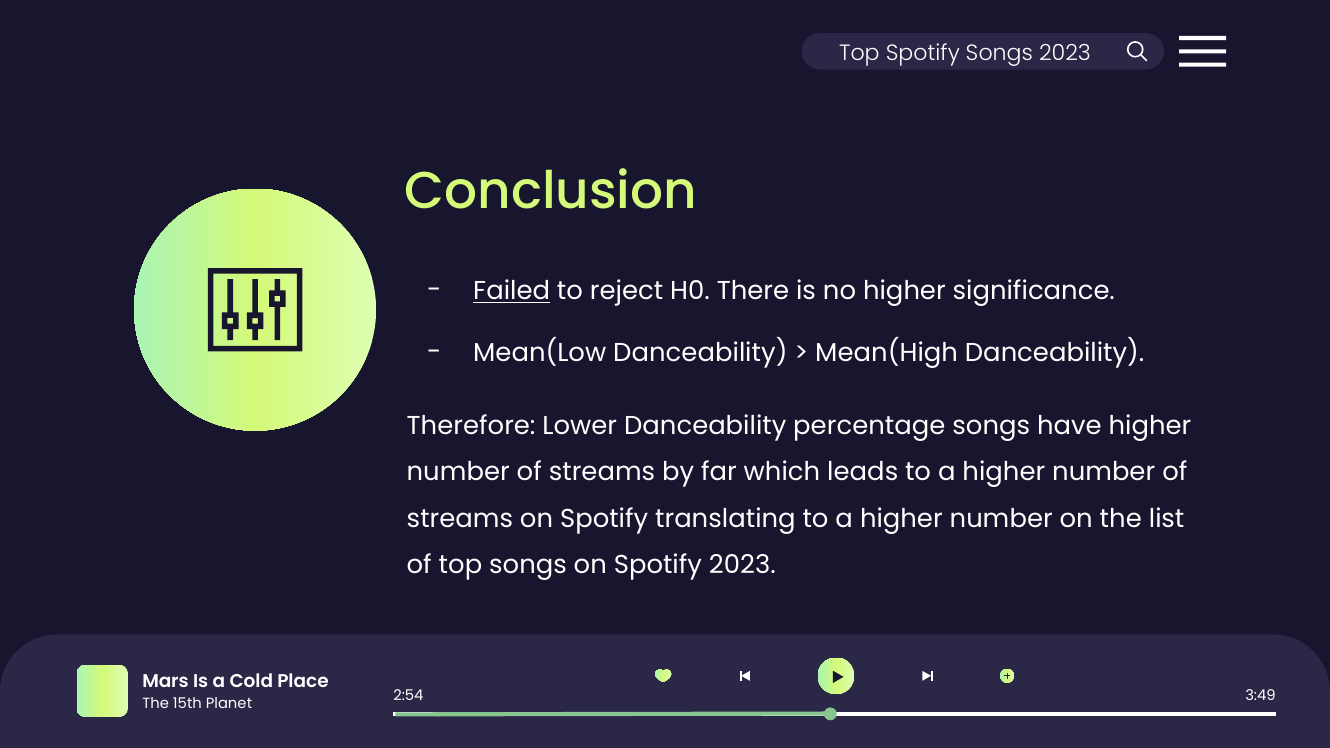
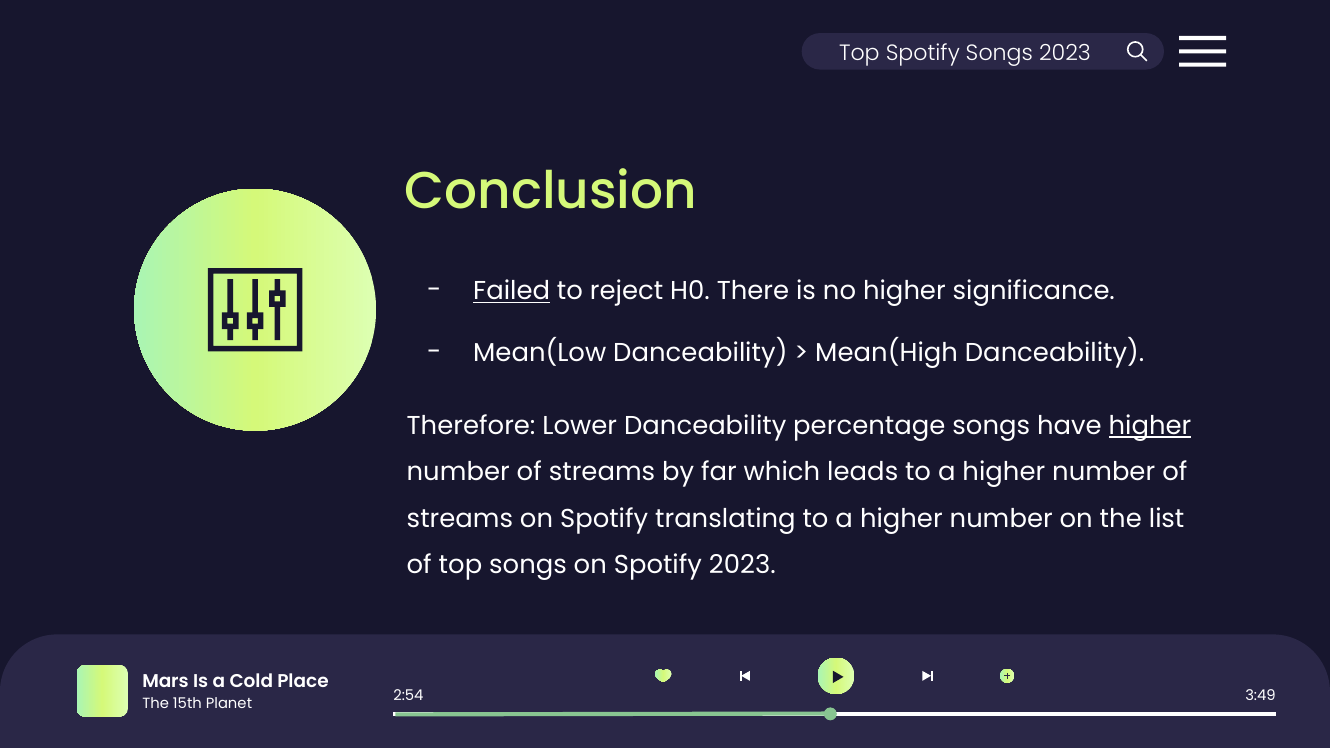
higher underline: none -> present (1150, 426)
